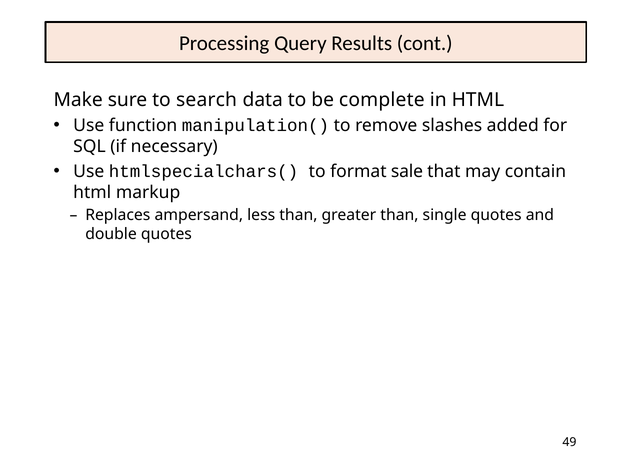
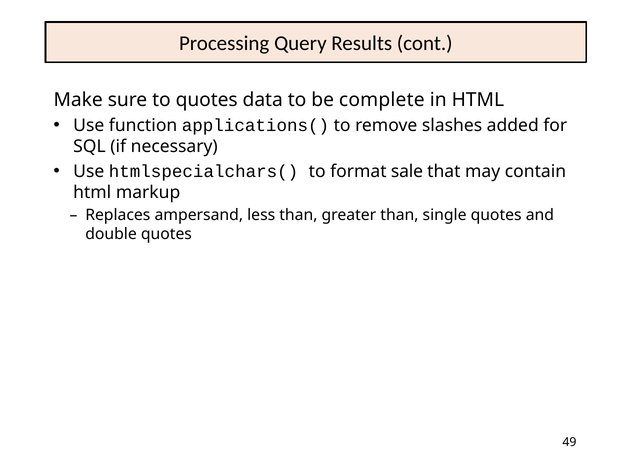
to search: search -> quotes (207, 100)
manipulation(: manipulation( -> applications( (255, 125)
